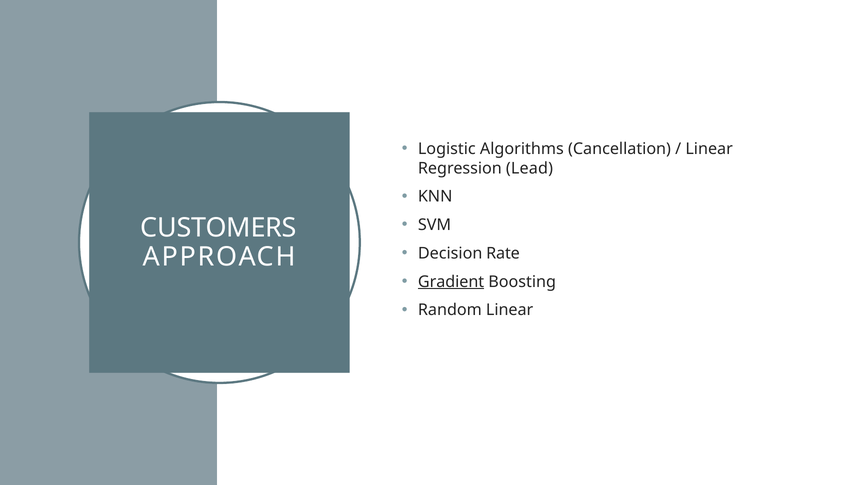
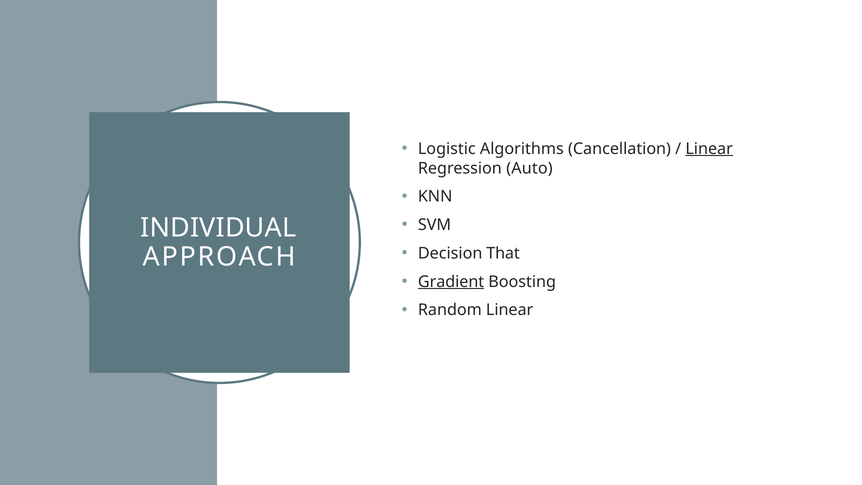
Linear underline: none -> present (709, 149)
Lead: Lead -> Auto (529, 168)
CUSTOMERS: CUSTOMERS -> INDIVIDUAL (218, 228)
Rate: Rate -> That (503, 253)
